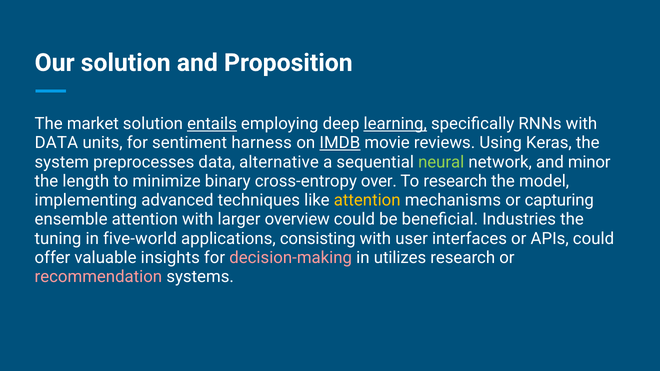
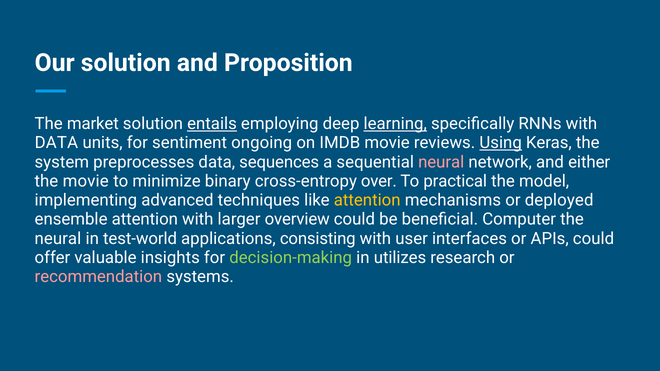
harness: harness -> ongoing (262, 143)
IMDB underline: present -> none (340, 143)
Using underline: none -> present (501, 143)
alternative: alternative -> sequences (279, 162)
neural colour: light green -> pink (441, 162)
minor: minor -> either (589, 162)
the length: length -> movie (86, 181)
To research: research -> practical (455, 181)
capturing: capturing -> deployed (559, 200)
Industries: Industries -> Computer (519, 220)
tuning: tuning -> neural (58, 239)
five-world: five-world -> test-world (140, 239)
decision-making colour: pink -> light green (291, 258)
